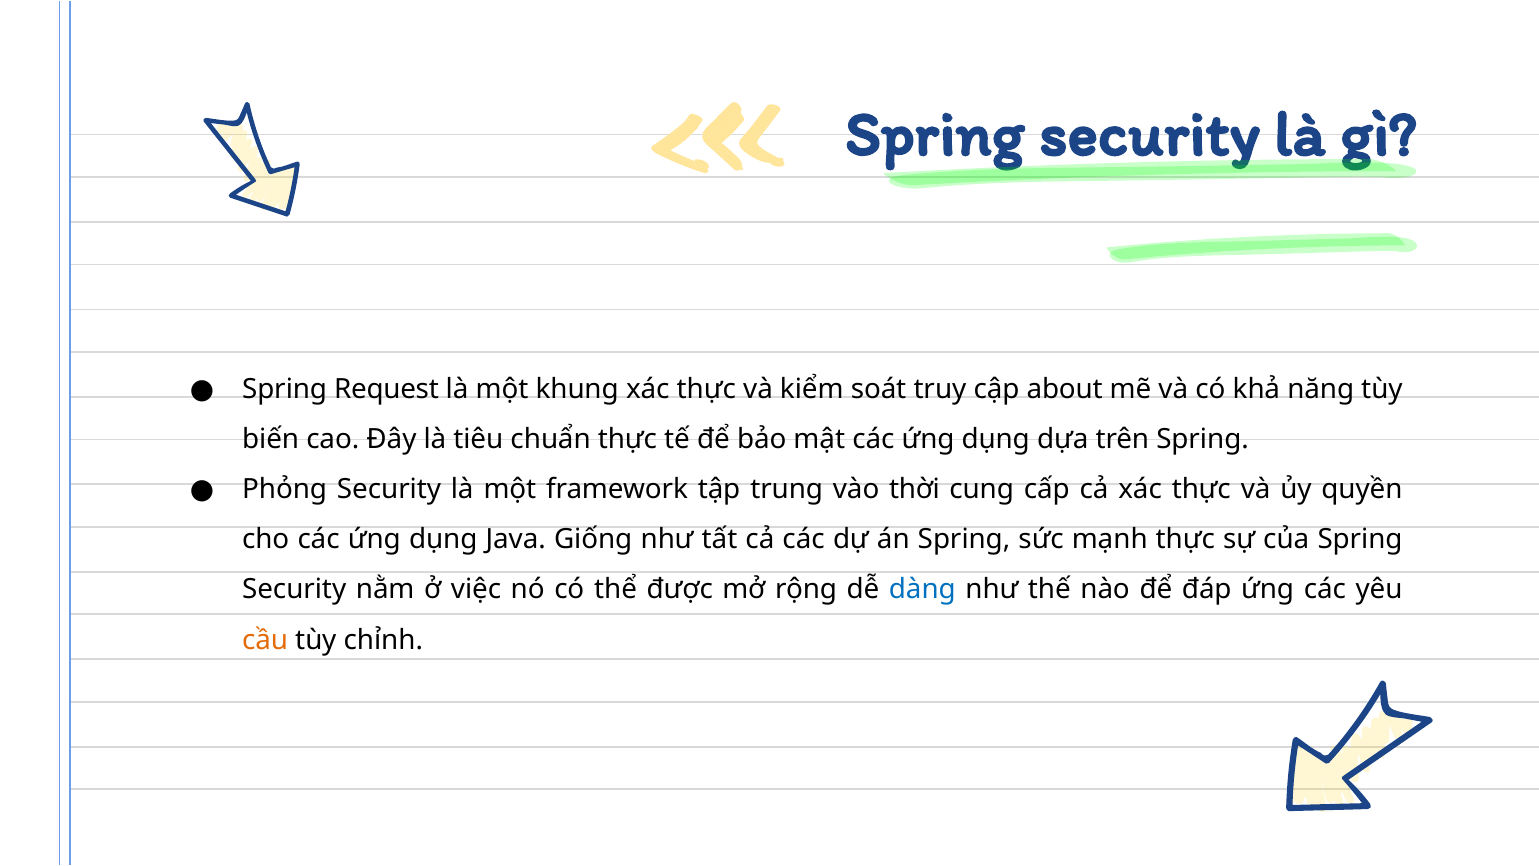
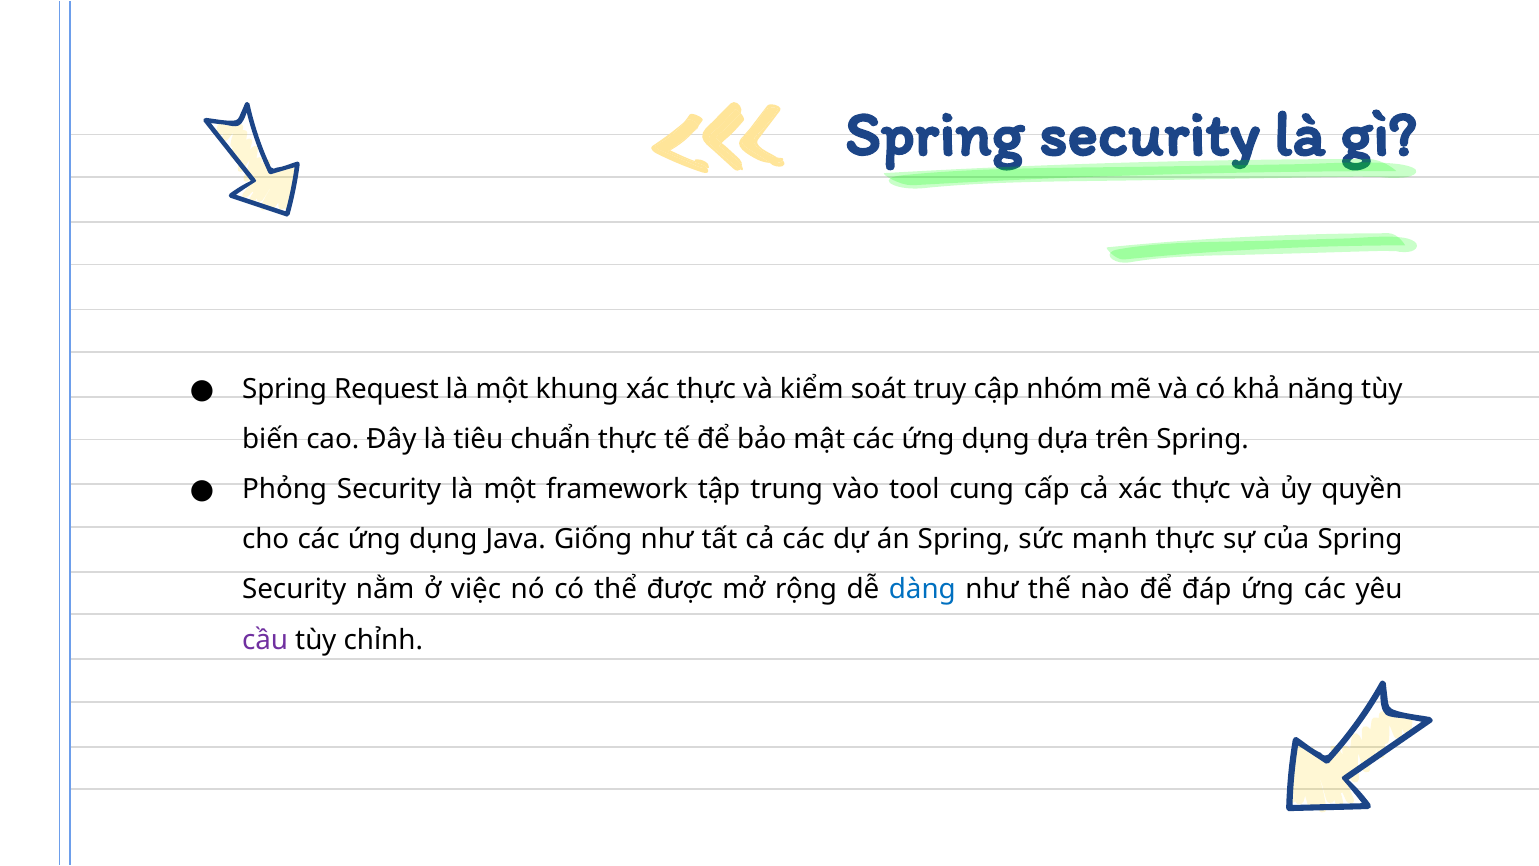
about: about -> nhóm (1065, 389)
thời: thời -> tool (914, 489)
cầu colour: orange -> purple (265, 640)
